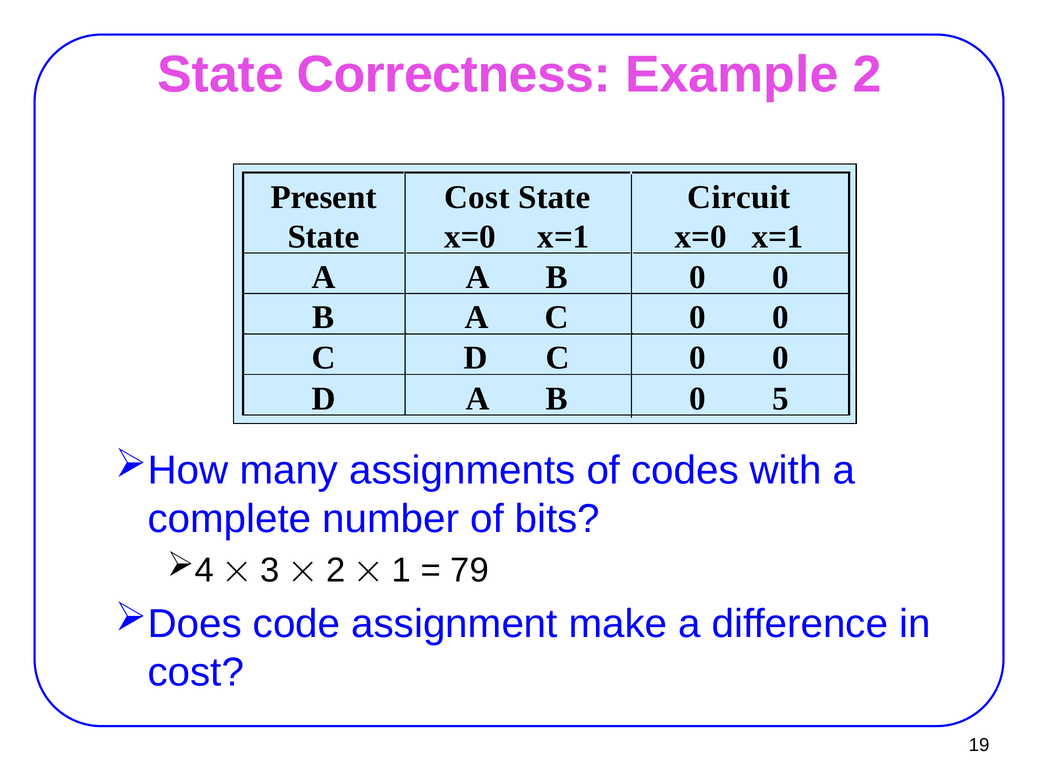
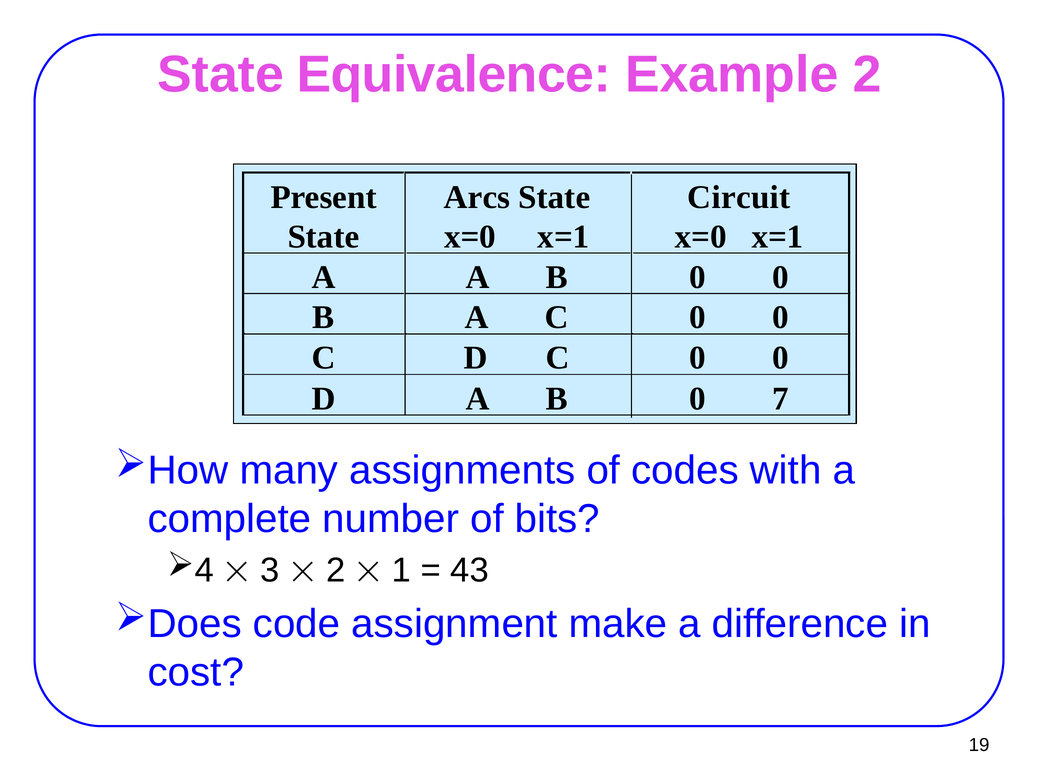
Correctness: Correctness -> Equivalence (454, 75)
Cost: Cost -> Arcs (477, 197)
5: 5 -> 7 (781, 399)
79: 79 -> 43 (470, 571)
